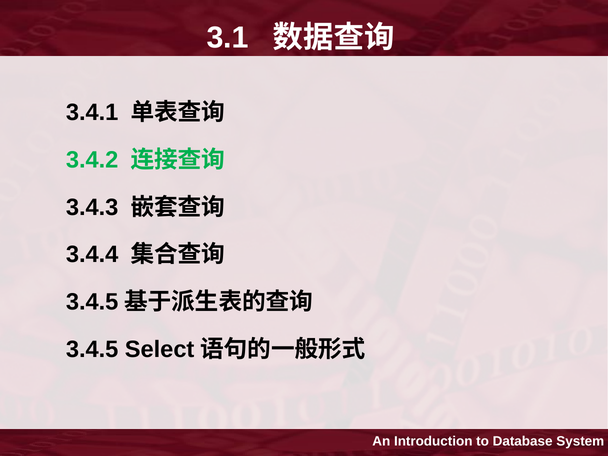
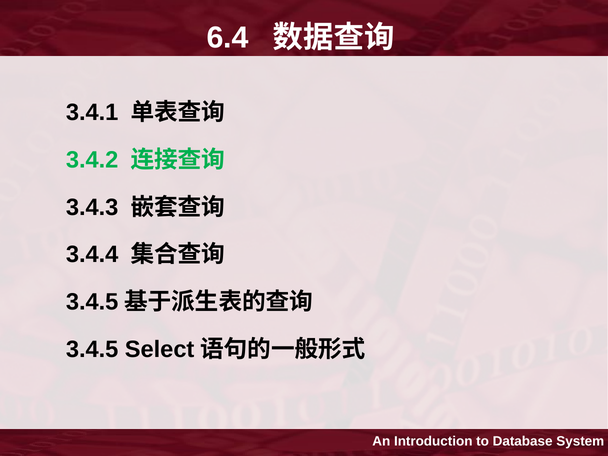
3.1: 3.1 -> 6.4 (228, 38)
